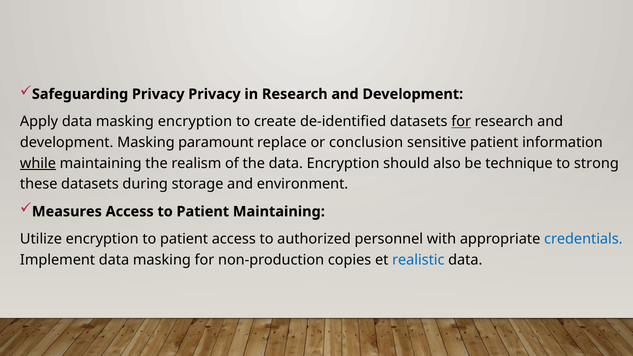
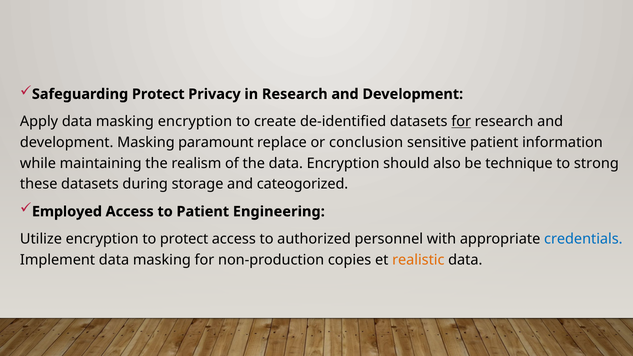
Safeguarding Privacy: Privacy -> Protect (158, 94)
while underline: present -> none (38, 163)
environment: environment -> cateogorized (303, 184)
Measures: Measures -> Employed (67, 212)
Patient Maintaining: Maintaining -> Engineering (279, 212)
encryption to patient: patient -> protect (184, 239)
realistic colour: blue -> orange (418, 260)
